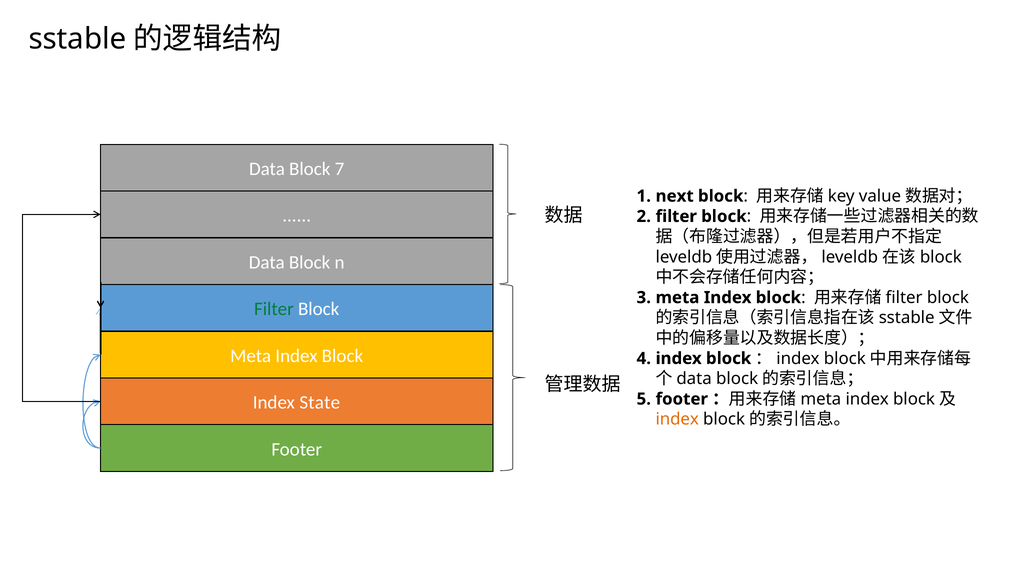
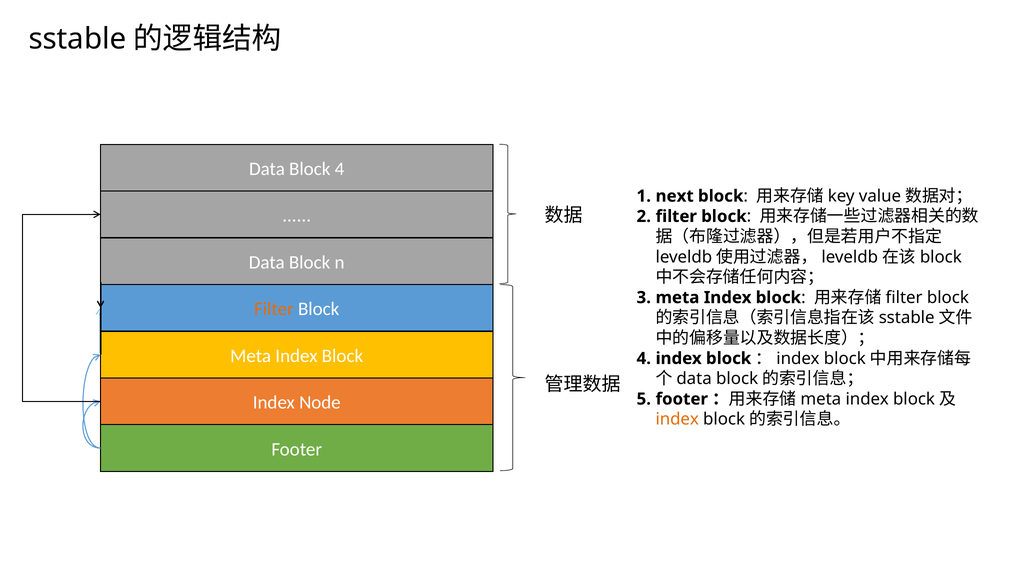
Block 7: 7 -> 4 (340, 169)
Filter colour: green -> orange (274, 309)
State: State -> Node (320, 402)
